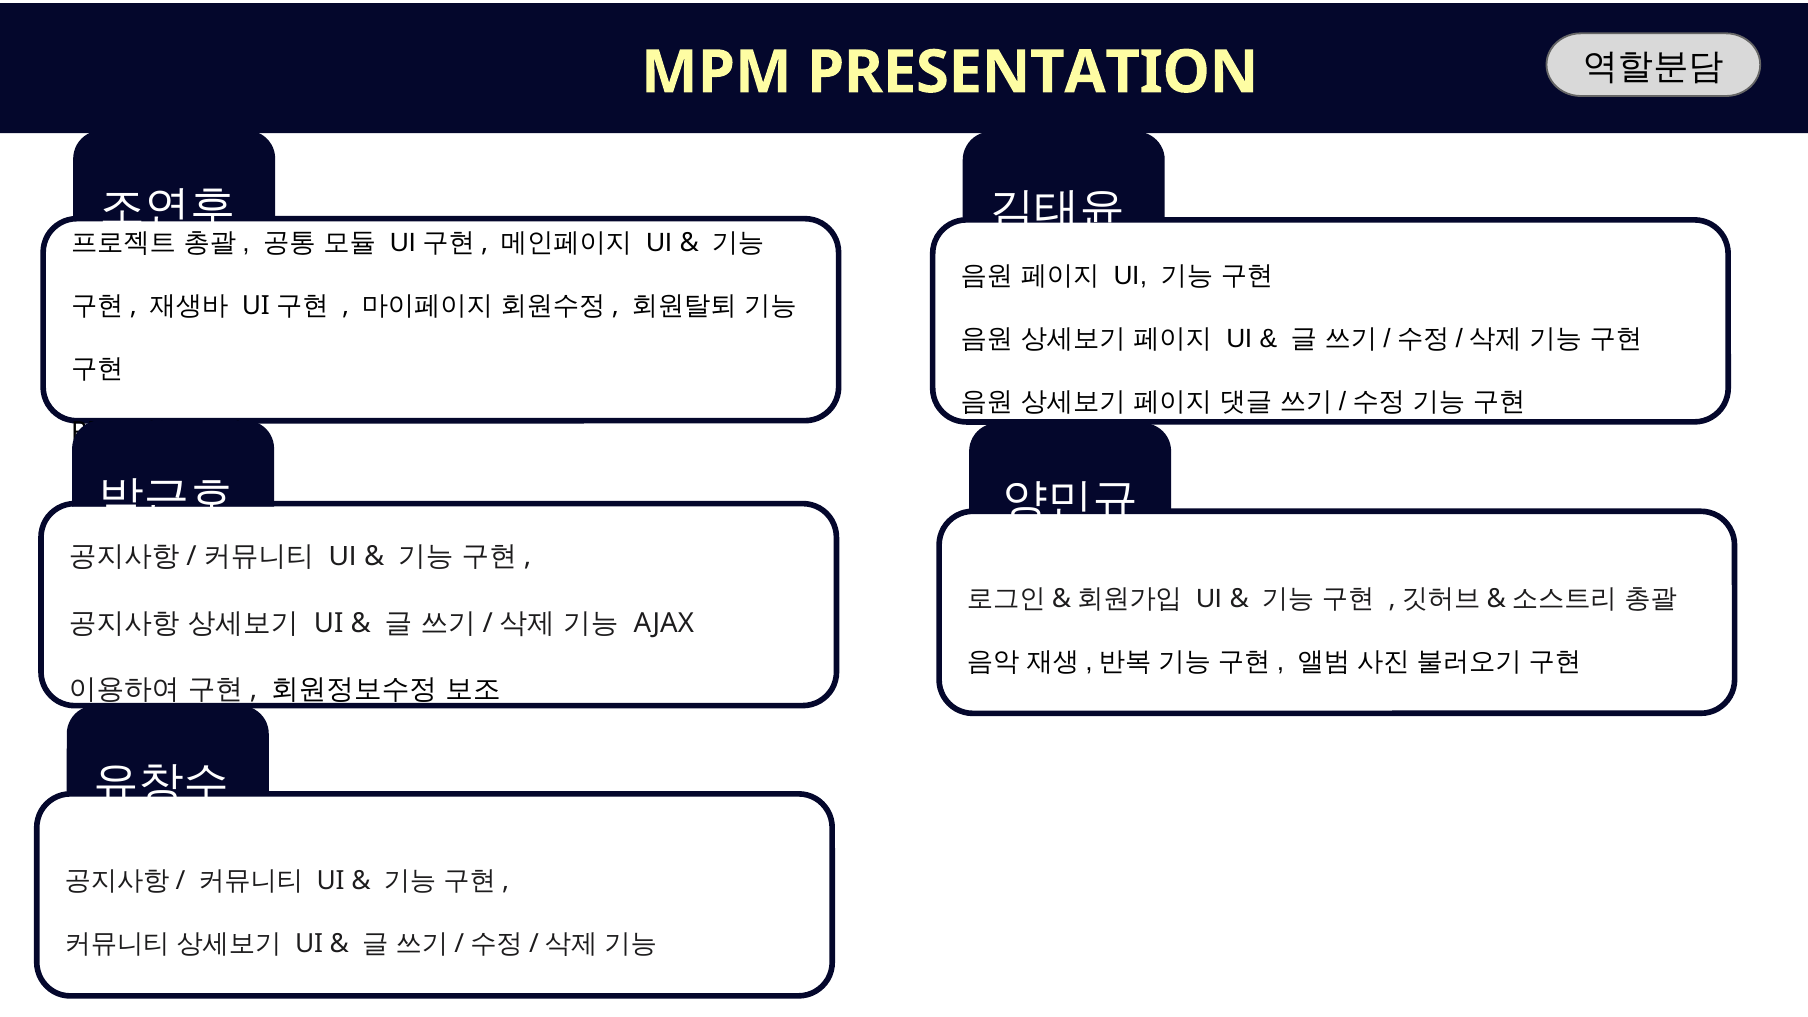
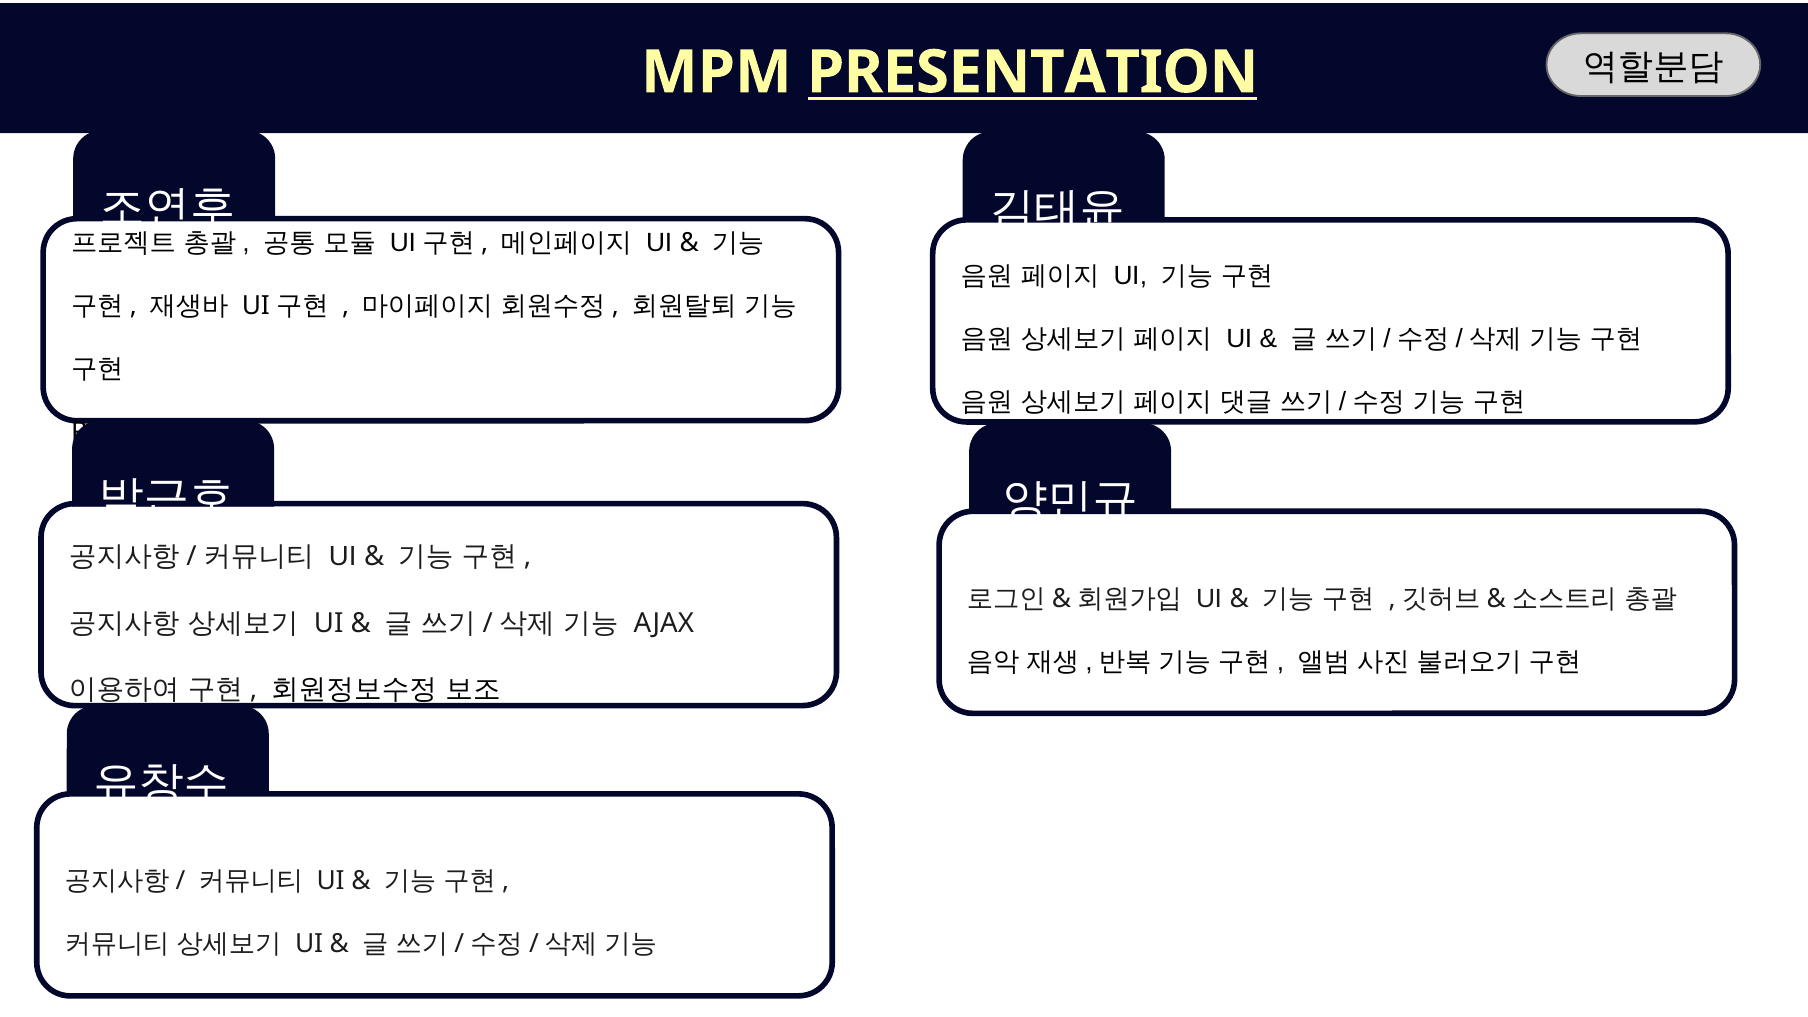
PRESENTATION underline: none -> present (1033, 72)
